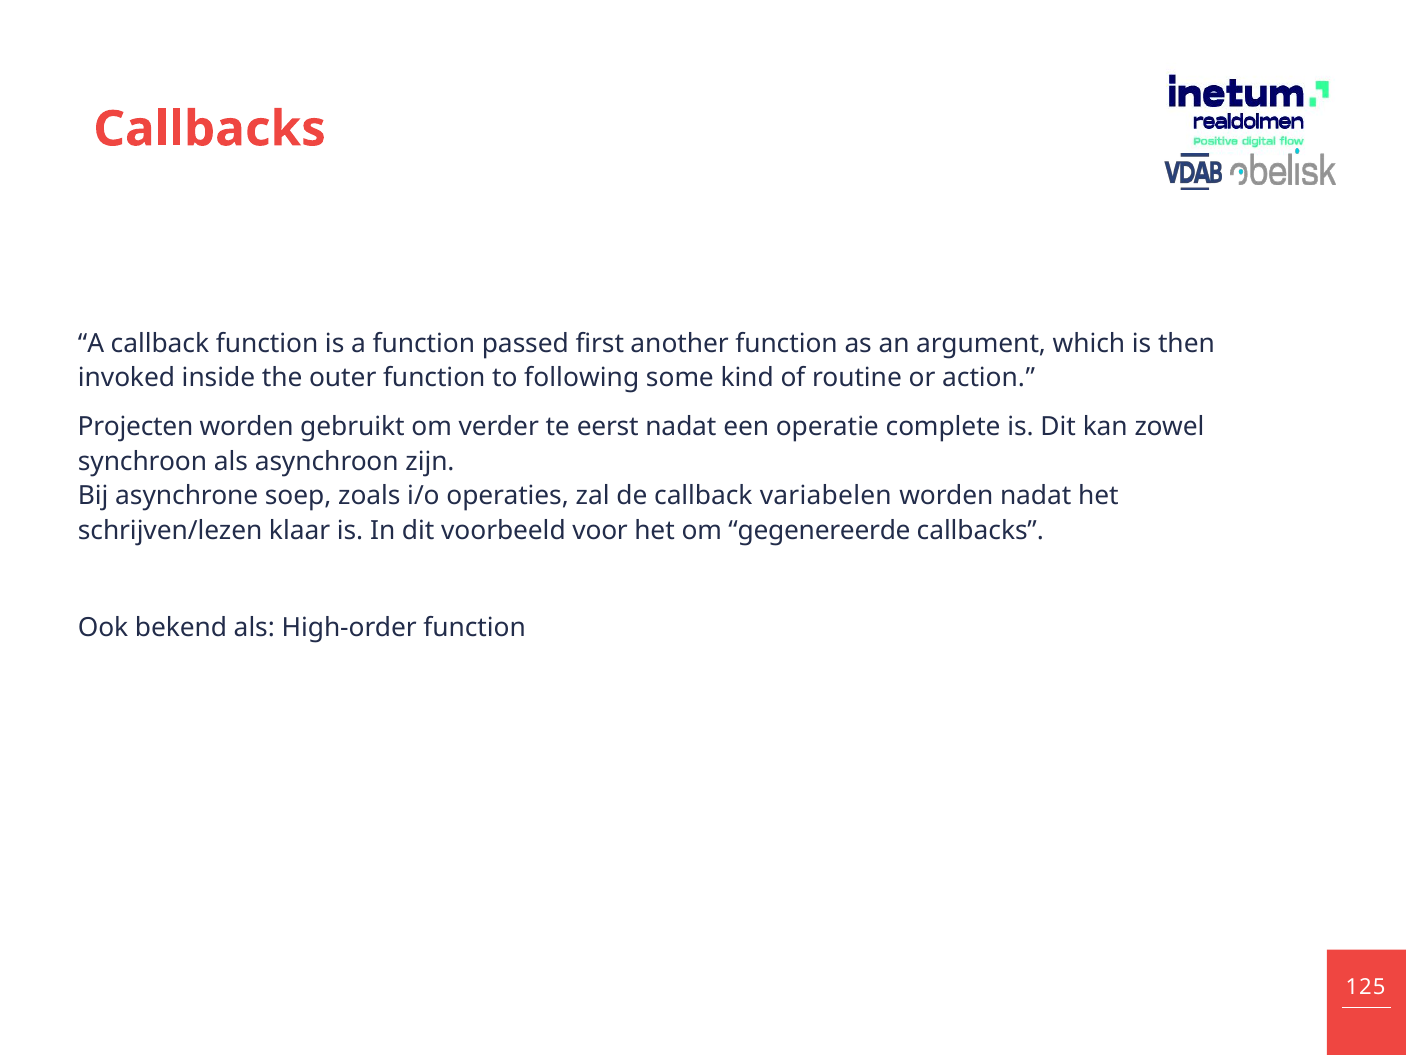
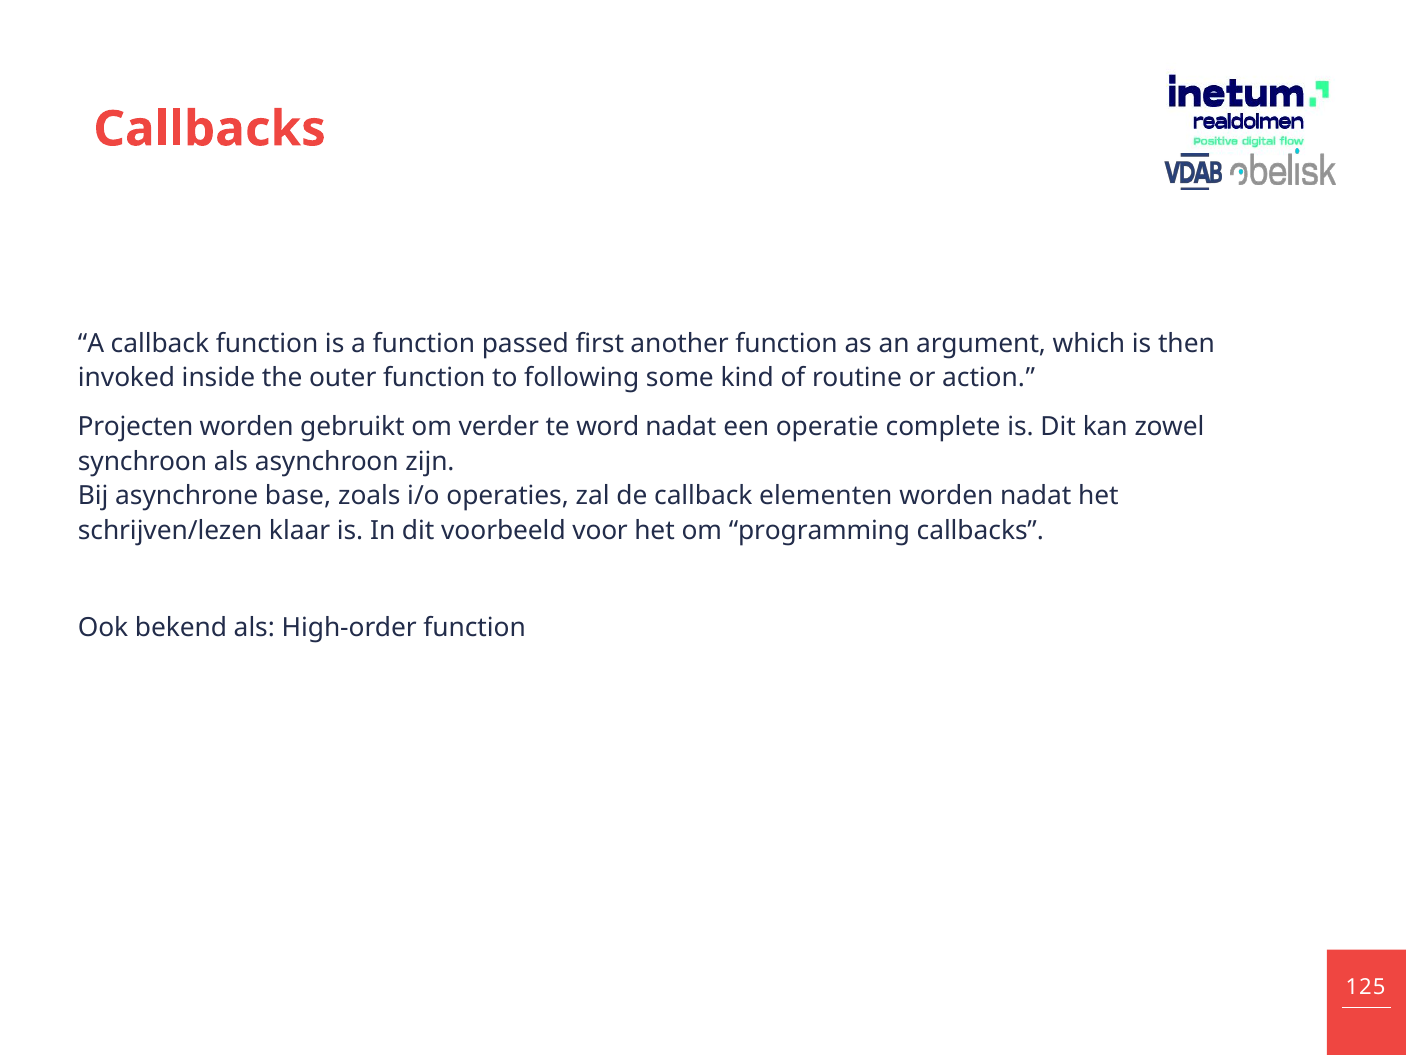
eerst: eerst -> word (608, 426)
soep: soep -> base (298, 496)
variabelen: variabelen -> elementen (826, 496)
gegenereerde: gegenereerde -> programming (819, 531)
